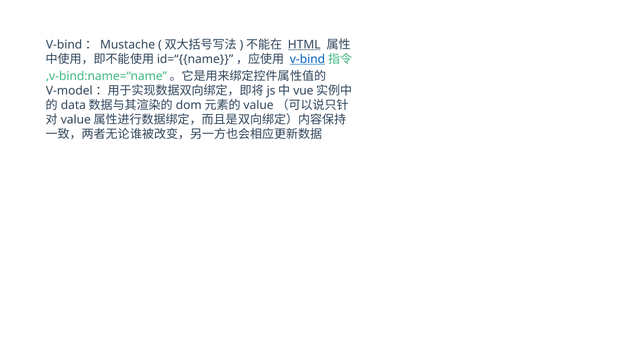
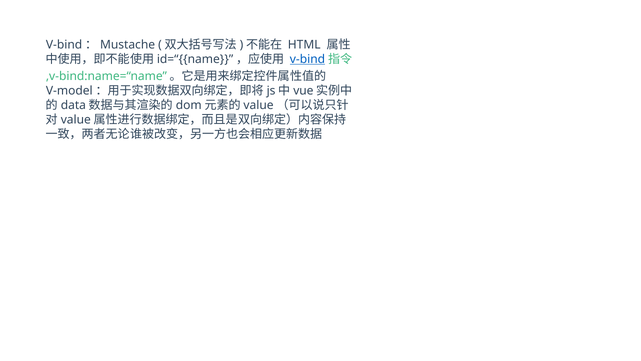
HTML underline: present -> none (304, 45)
